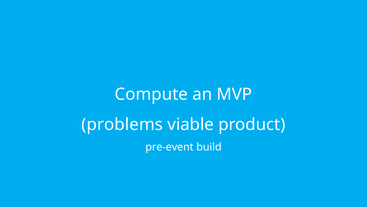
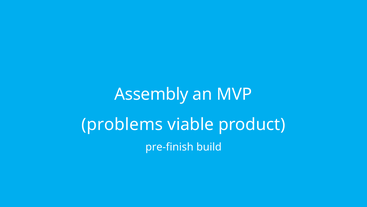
Compute: Compute -> Assembly (151, 94)
pre-event: pre-event -> pre-finish (169, 147)
